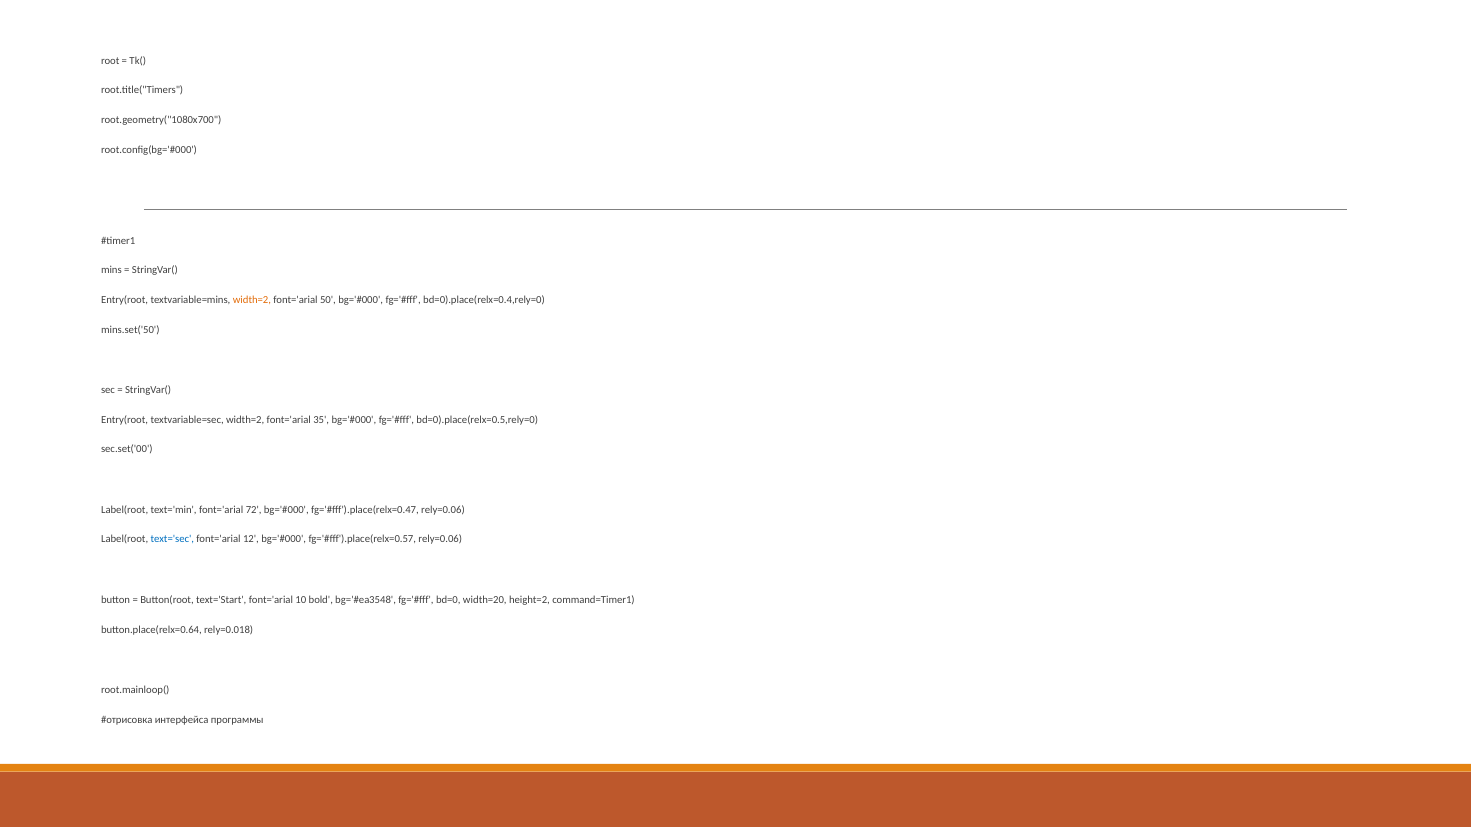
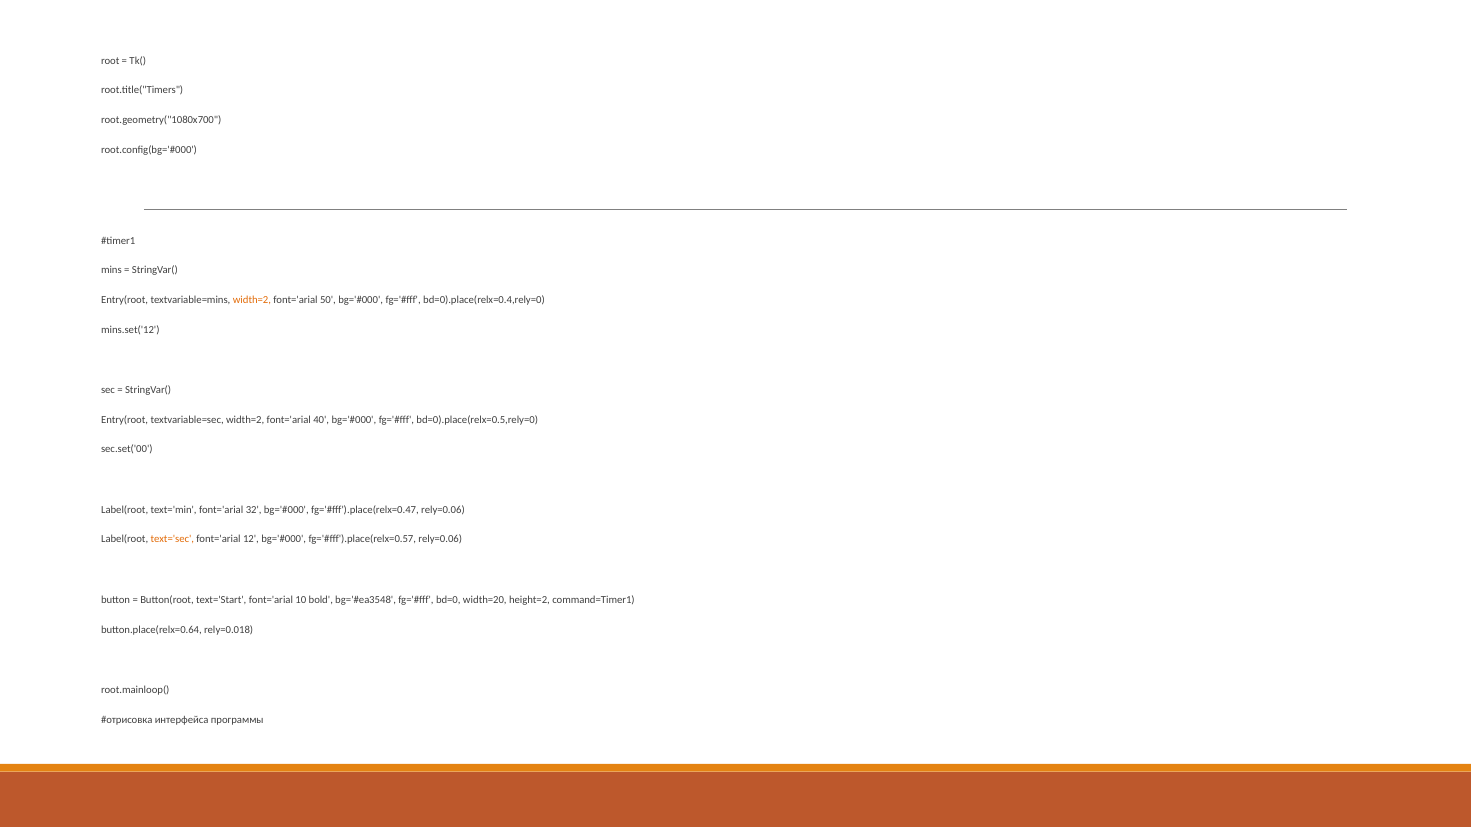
mins.set('50: mins.set('50 -> mins.set('12 (130, 330)
35: 35 -> 40 (321, 420)
72: 72 -> 32 (254, 510)
text='sec colour: blue -> orange (172, 540)
